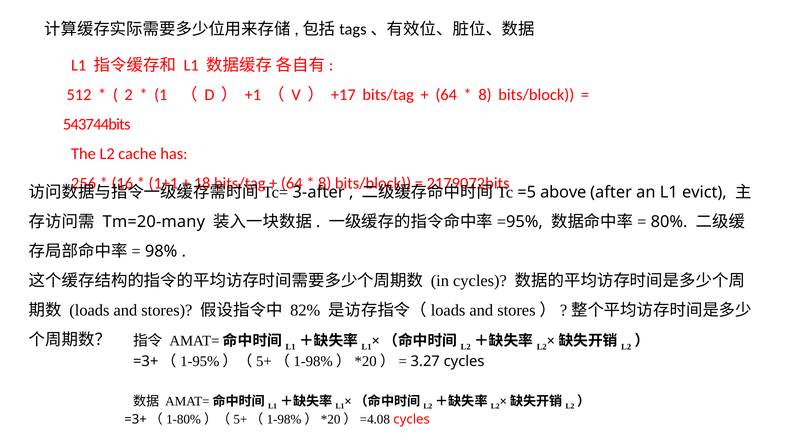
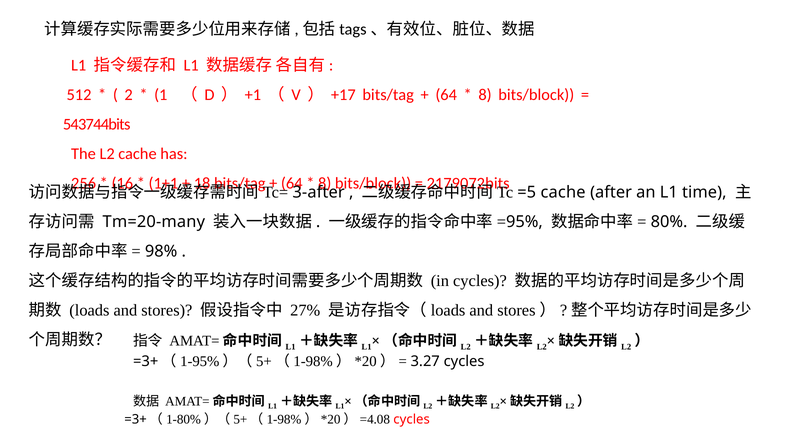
=5 above: above -> cache (563, 192)
evict: evict -> time (704, 192)
82%: 82% -> 27% (305, 310)
